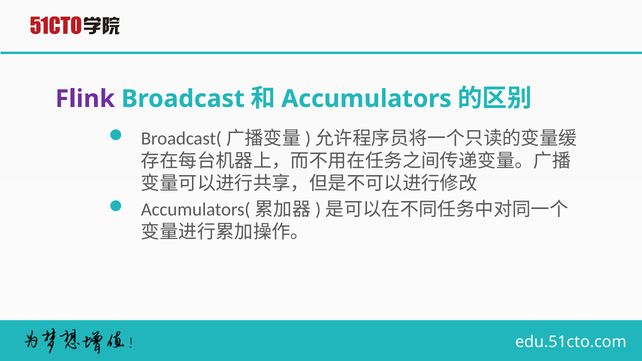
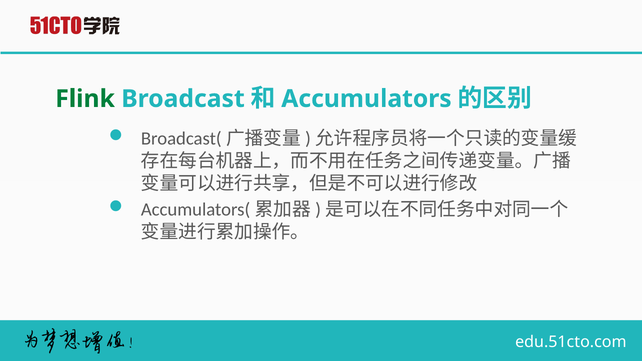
Flink colour: purple -> green (85, 99)
